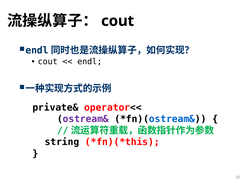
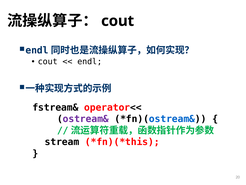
private&: private& -> fstream& (55, 107)
string: string -> stream (62, 142)
